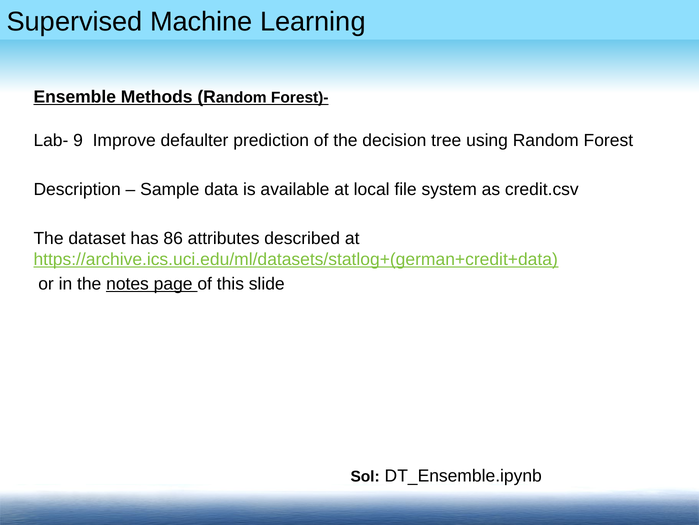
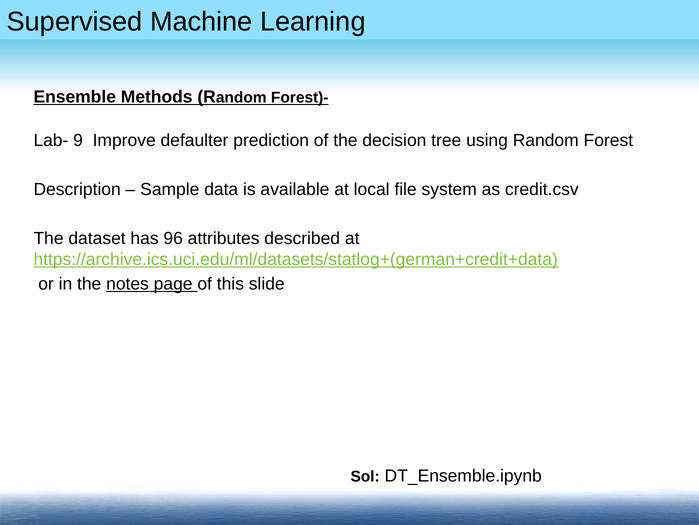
86: 86 -> 96 (173, 238)
